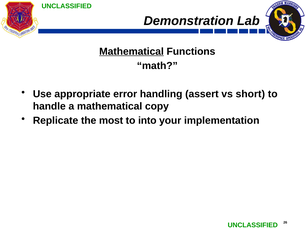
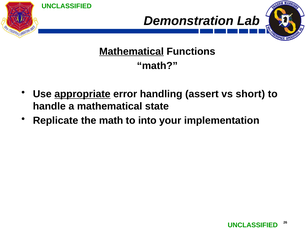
appropriate underline: none -> present (82, 94)
copy: copy -> state (157, 107)
the most: most -> math (111, 121)
